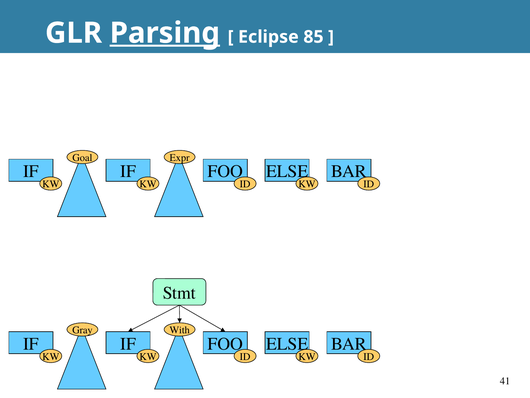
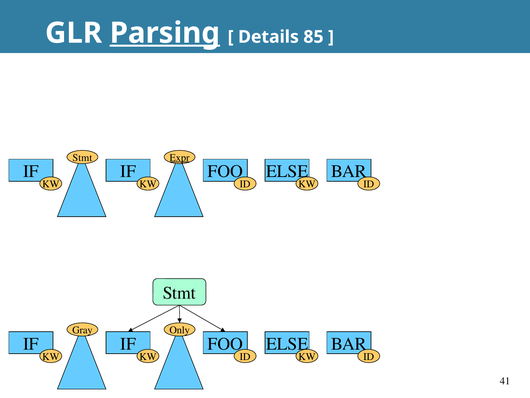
Eclipse: Eclipse -> Details (268, 37)
Goal: Goal -> Stmt (82, 157)
Expr underline: none -> present (180, 157)
With: With -> Only (180, 330)
